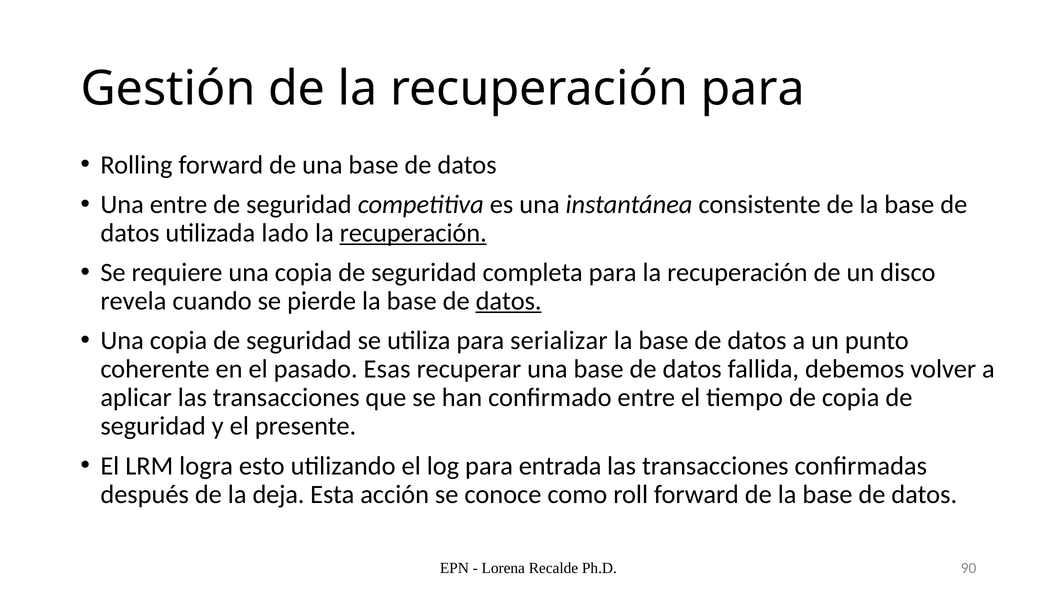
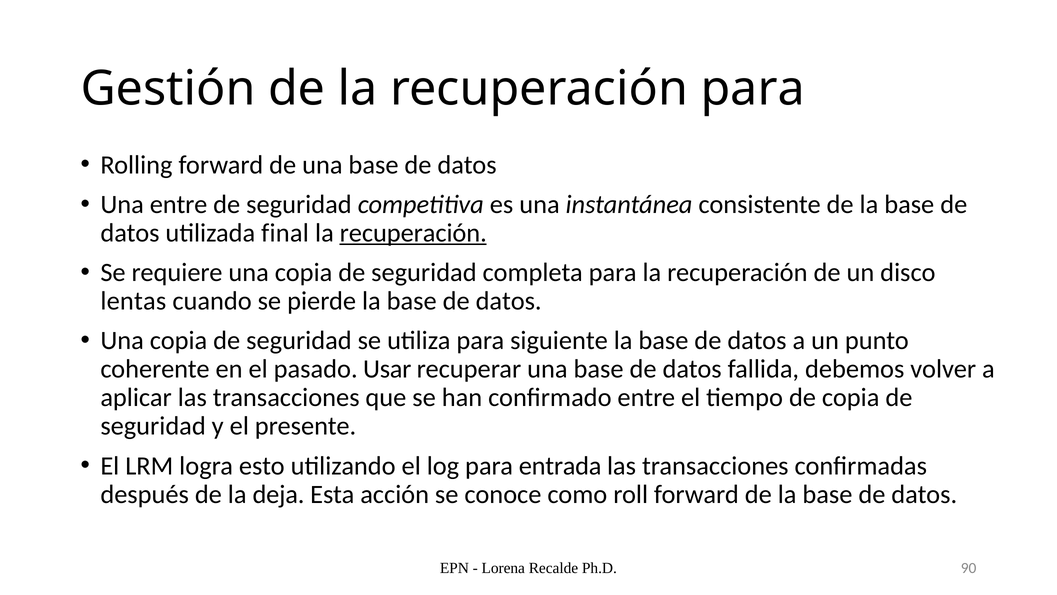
lado: lado -> final (285, 233)
revela: revela -> lentas (133, 301)
datos underline: present -> none (509, 301)
serializar: serializar -> siguiente (559, 340)
Esas: Esas -> Usar (387, 369)
